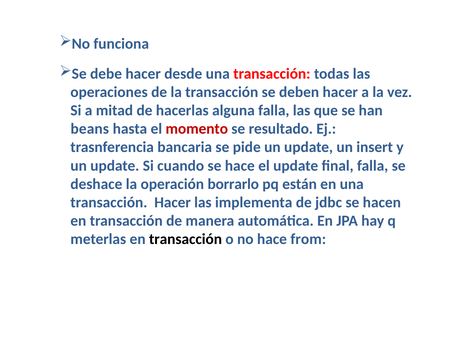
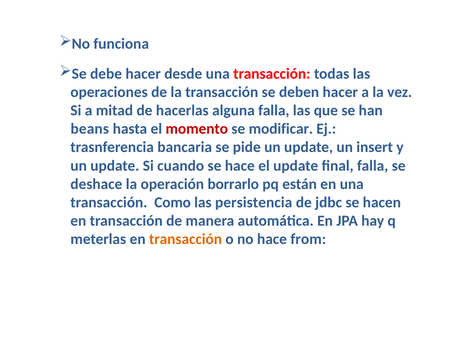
resultado: resultado -> modificar (281, 129)
transacción Hacer: Hacer -> Como (173, 202)
implementa: implementa -> persistencia (254, 202)
transacción colour: black -> orange (185, 239)
